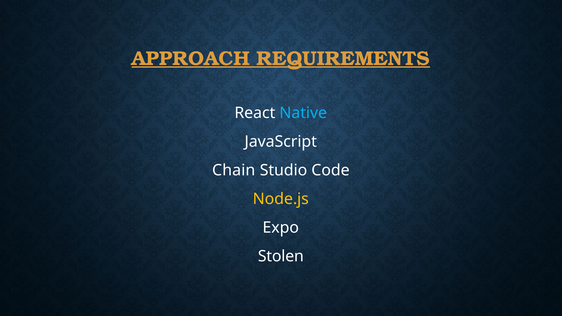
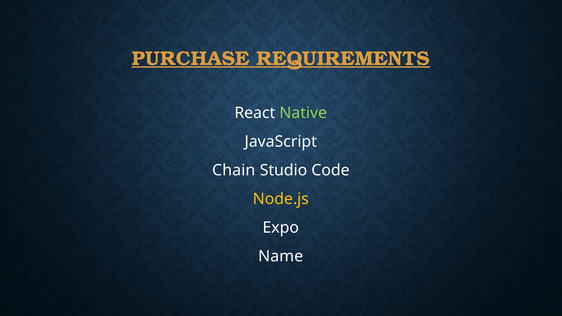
APPROACH: APPROACH -> PURCHASE (191, 59)
Native colour: light blue -> light green (303, 113)
Stolen: Stolen -> Name (281, 256)
